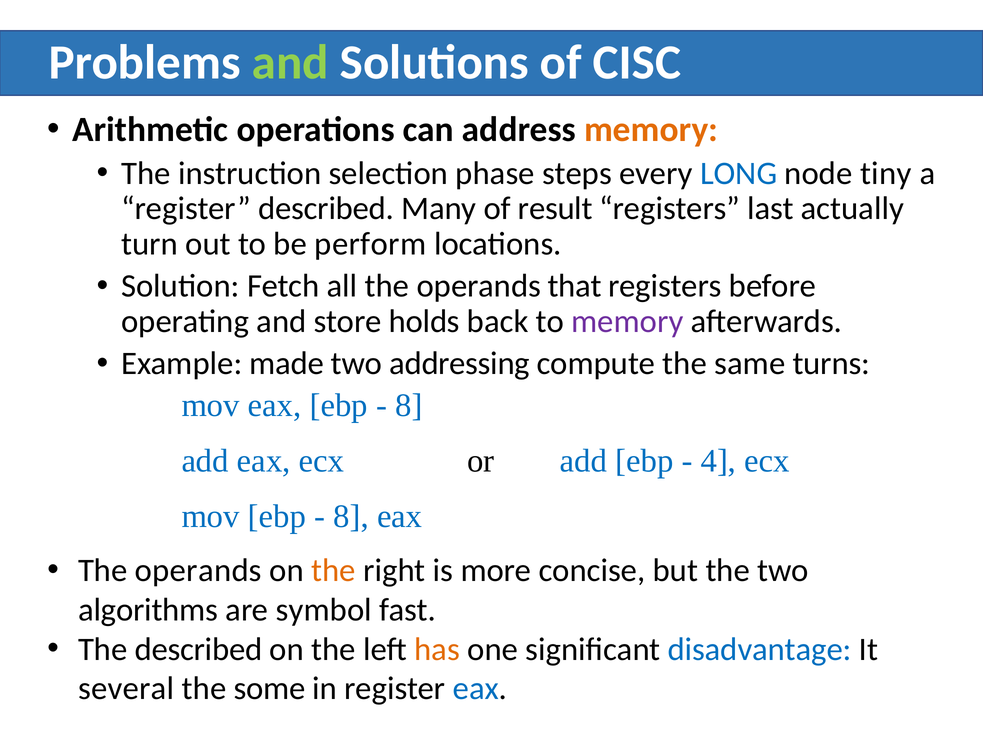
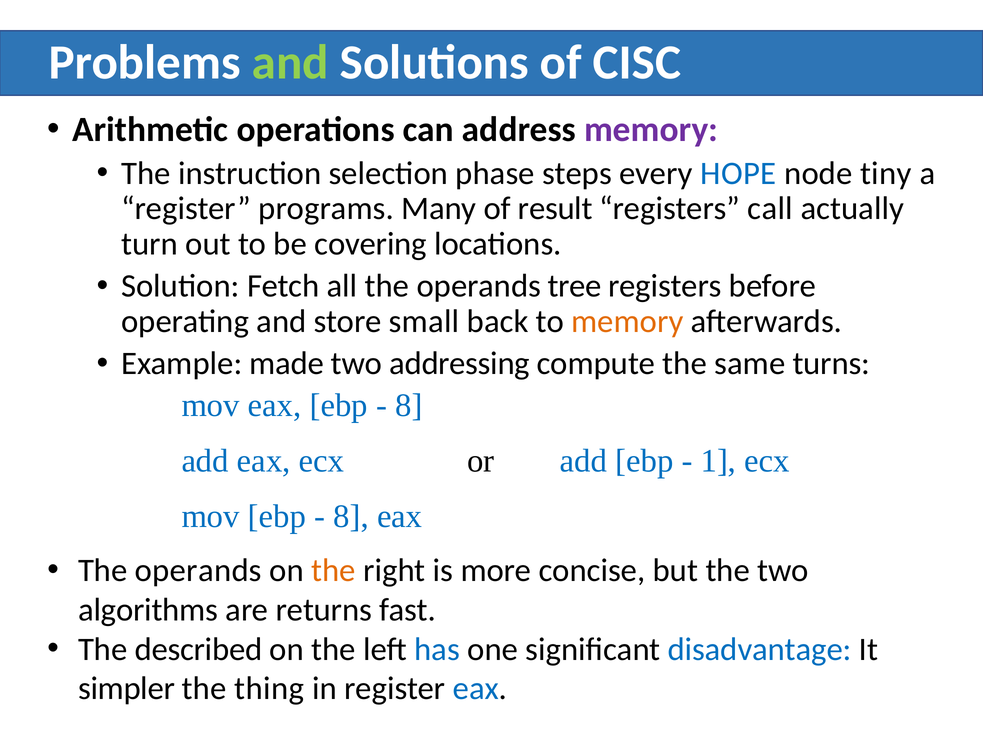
memory colour: orange -> purple (651, 130)
LONG: LONG -> HOPE (738, 173)
register described: described -> programs (326, 209)
last: last -> call (770, 209)
perform: perform -> covering (371, 244)
that: that -> tree (575, 286)
holds: holds -> small (424, 322)
memory colour: purple -> orange (627, 322)
4: 4 -> 1 (718, 461)
symbol: symbol -> returns (324, 610)
has colour: orange -> blue (437, 649)
several: several -> simpler (126, 689)
some: some -> thing (269, 689)
